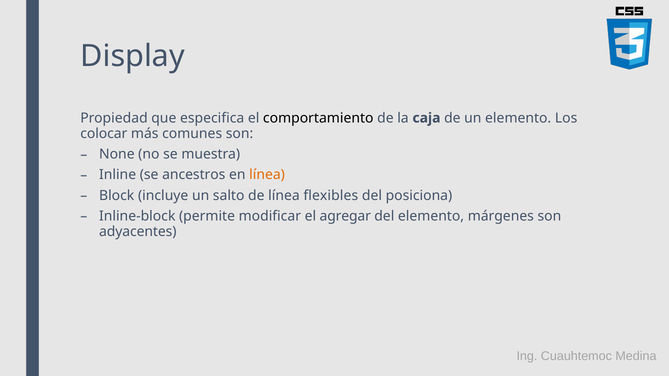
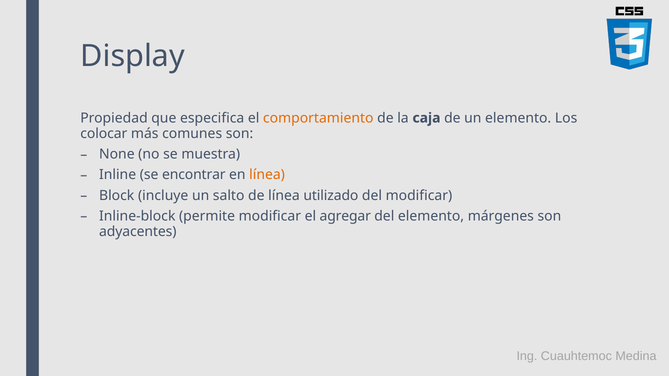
comportamiento colour: black -> orange (318, 118)
ancestros: ancestros -> encontrar (194, 175)
flexibles: flexibles -> utilizado (331, 196)
del posiciona: posiciona -> modificar (419, 196)
